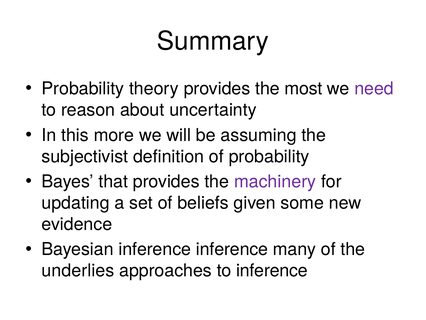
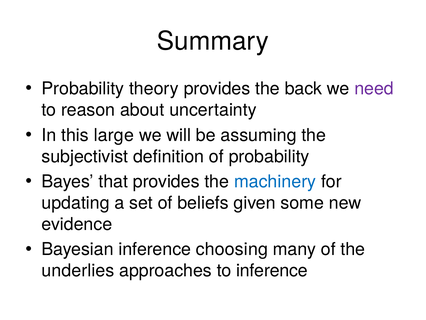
most: most -> back (303, 89)
more: more -> large (114, 135)
machinery colour: purple -> blue (275, 181)
inference inference: inference -> choosing (232, 249)
